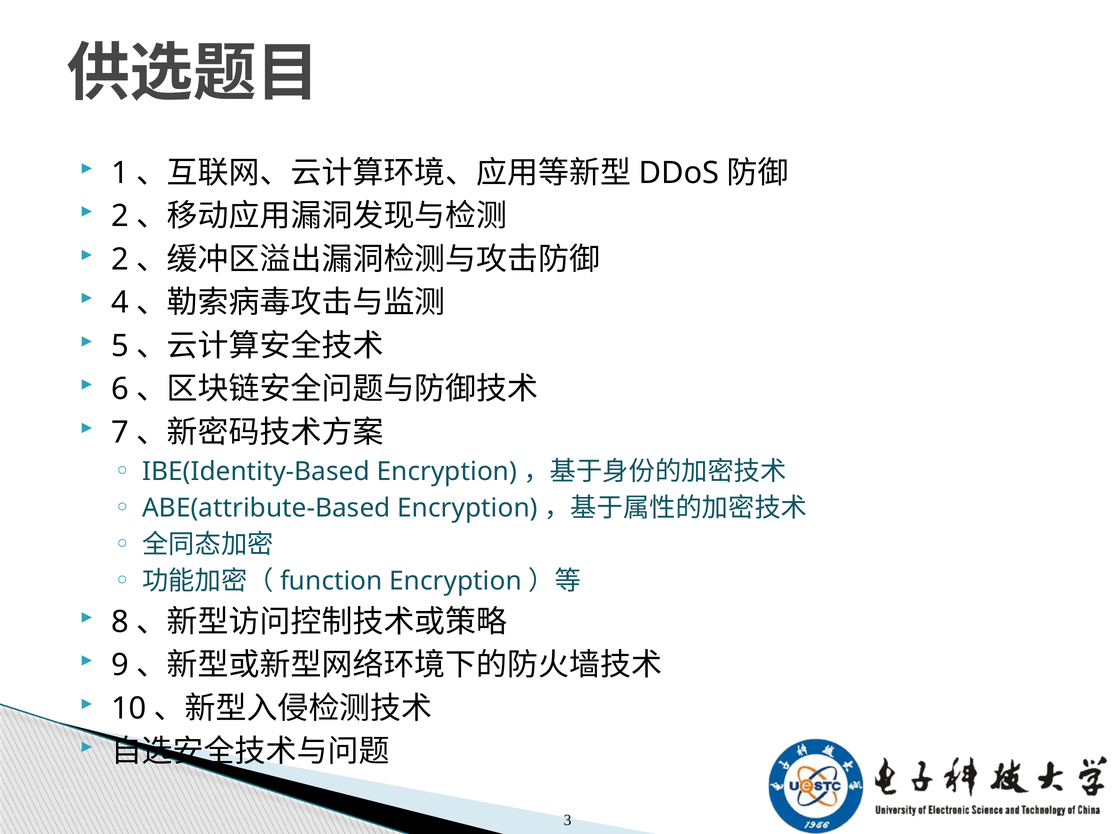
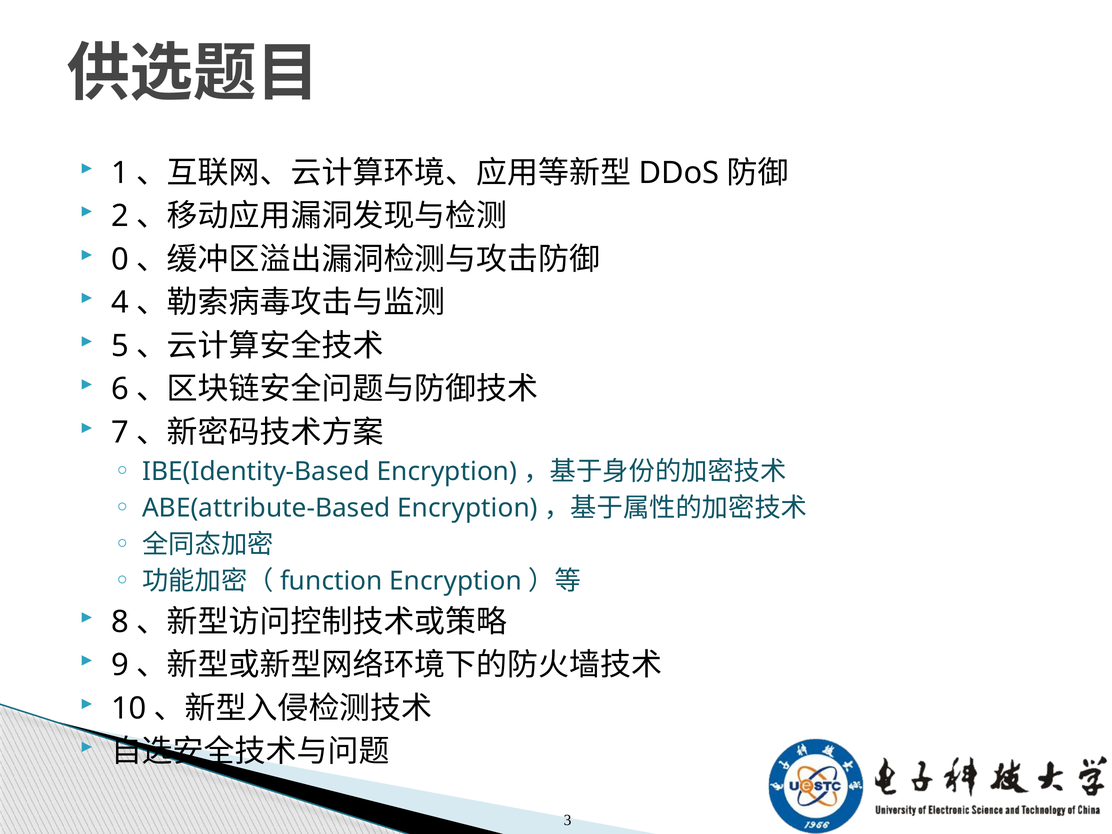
2: 2 -> 0 (120, 260)
